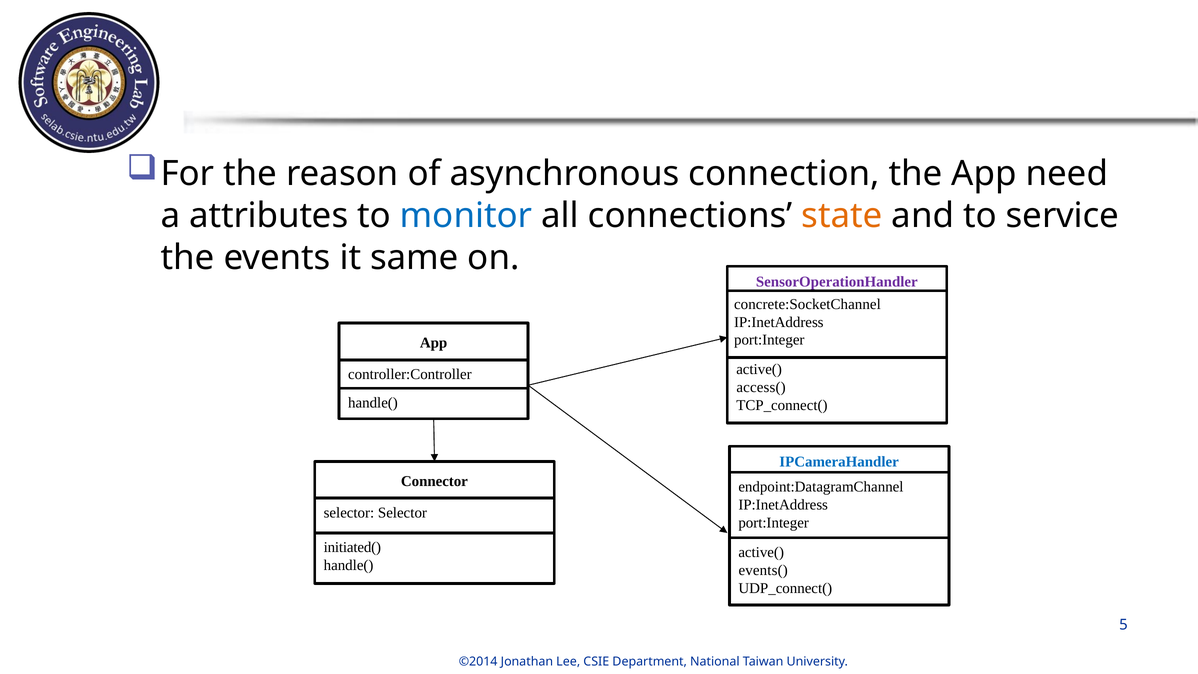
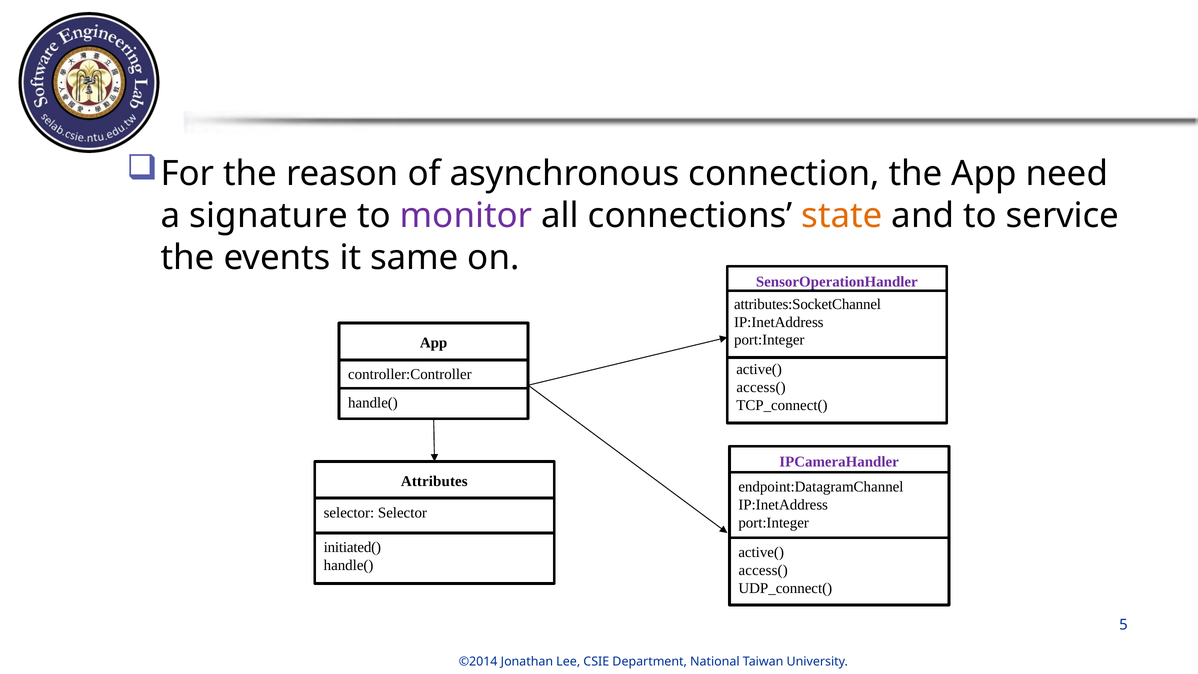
attributes: attributes -> signature (269, 216)
monitor colour: blue -> purple (466, 216)
concrete:SocketChannel: concrete:SocketChannel -> attributes:SocketChannel (808, 304)
IPCameraHandler colour: blue -> purple (839, 462)
Connector: Connector -> Attributes (434, 481)
events(: events( -> access( (763, 570)
